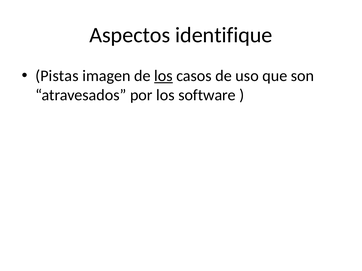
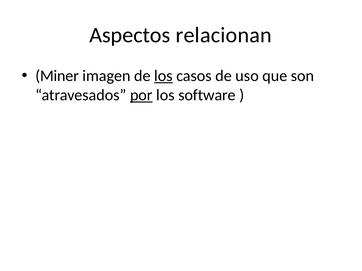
identifique: identifique -> relacionan (224, 35)
Pistas: Pistas -> Miner (57, 76)
por underline: none -> present (141, 95)
